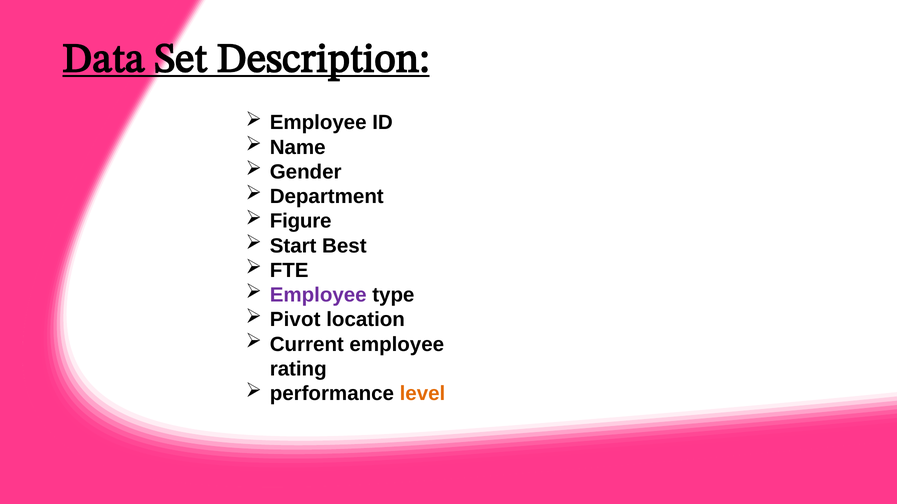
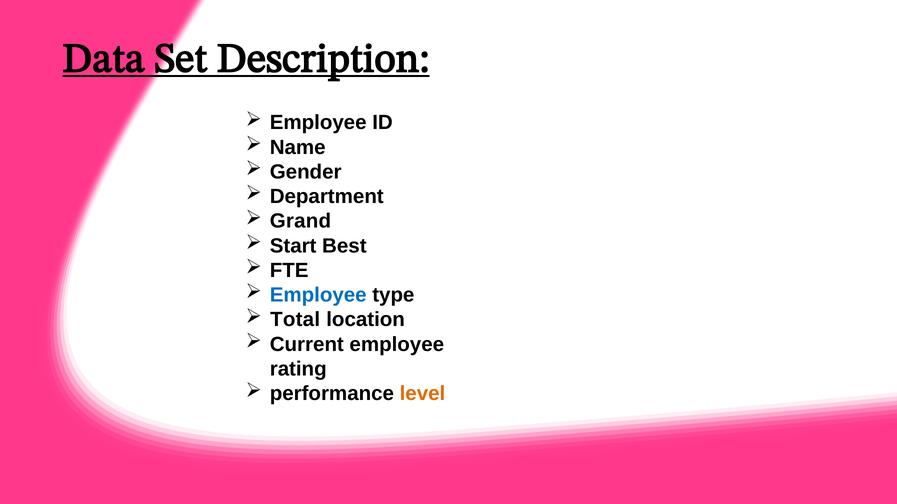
Figure: Figure -> Grand (300, 221)
Employee colour: purple -> blue (318, 295)
Pivot: Pivot -> Total (295, 320)
